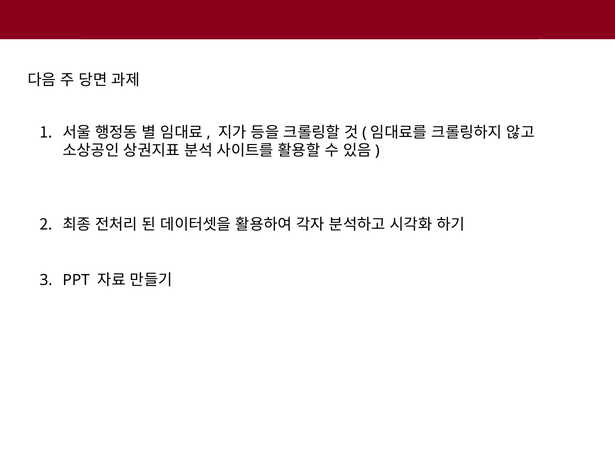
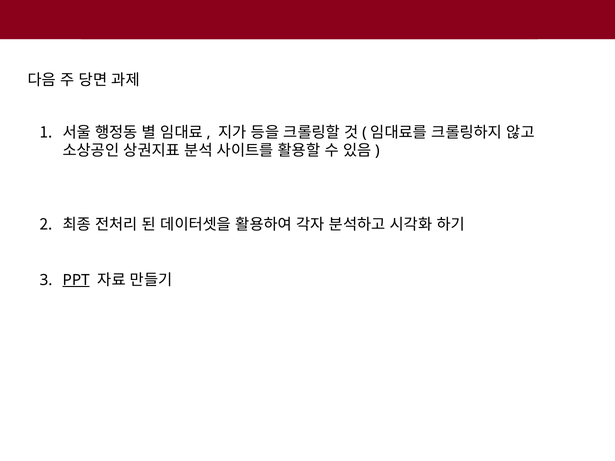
PPT underline: none -> present (76, 280)
